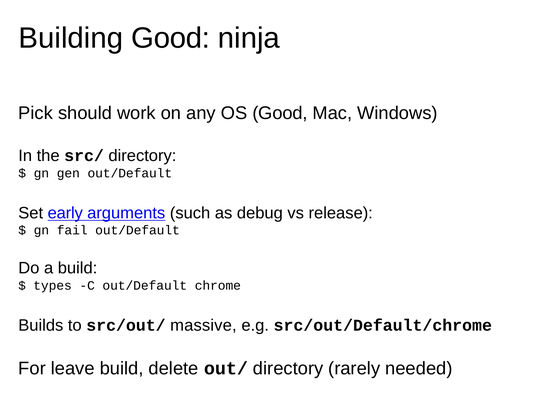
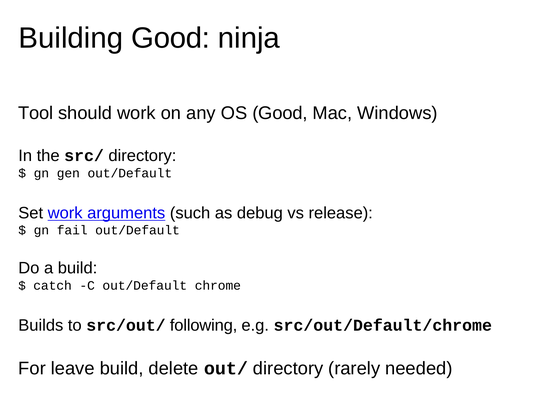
Pick: Pick -> Tool (36, 113)
Set early: early -> work (65, 213)
types: types -> catch (53, 286)
massive: massive -> following (204, 326)
